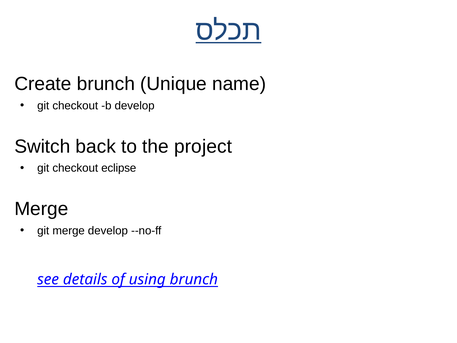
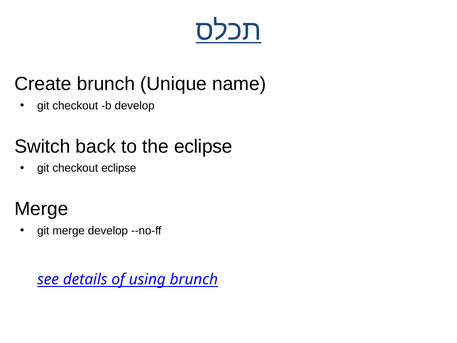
the project: project -> eclipse (203, 146)
